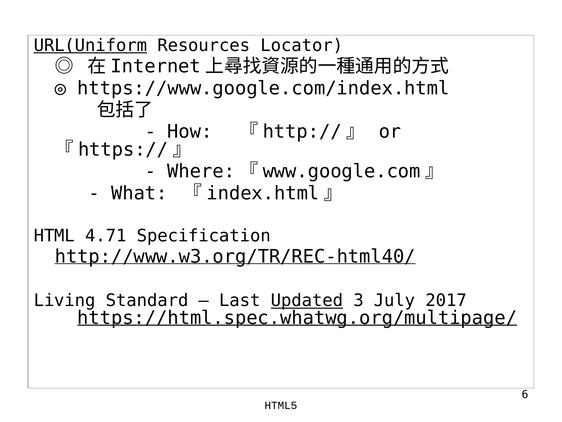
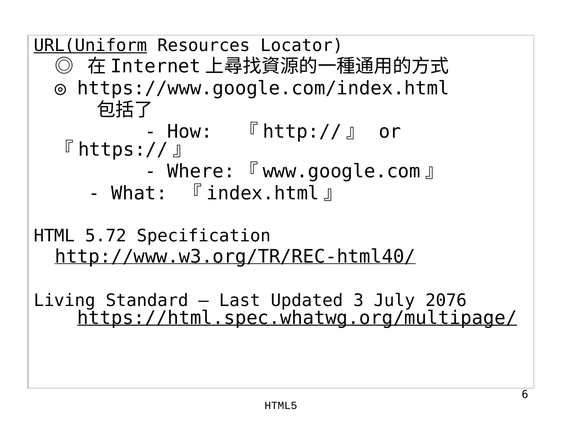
4.71: 4.71 -> 5.72 (106, 235)
Updated underline: present -> none (307, 300)
2017: 2017 -> 2076 (446, 300)
